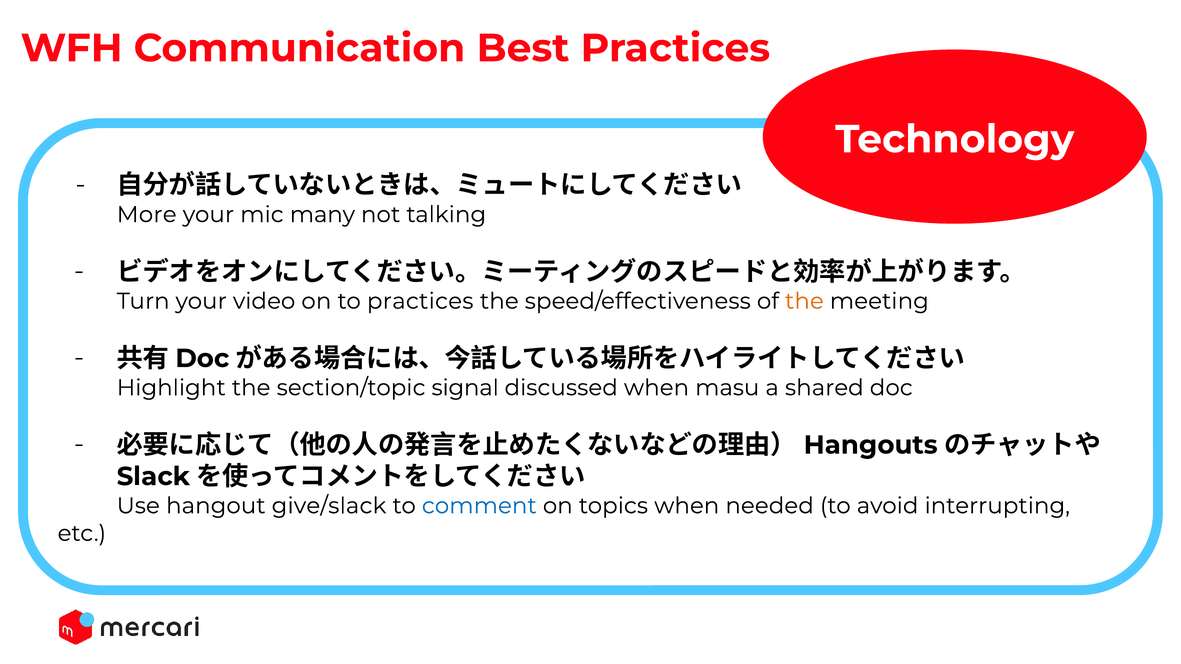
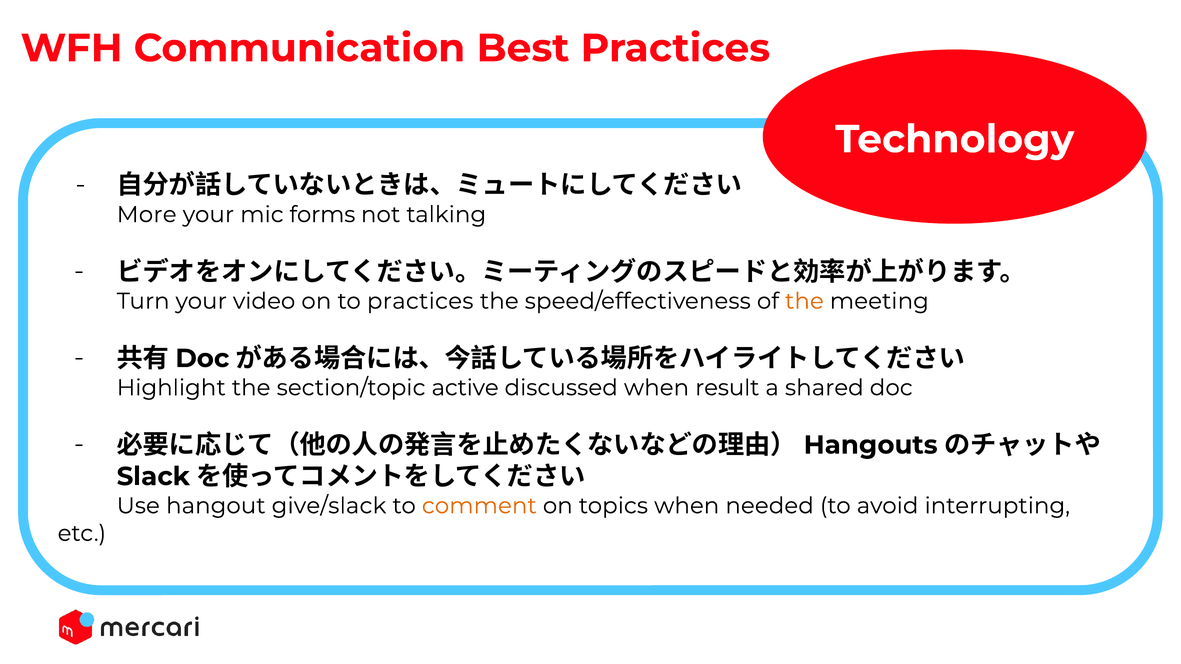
many: many -> forms (322, 215)
signal: signal -> active (465, 388)
masu: masu -> result (727, 388)
comment colour: blue -> orange (479, 506)
